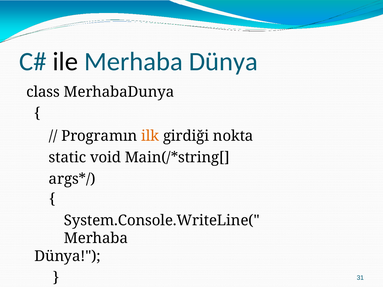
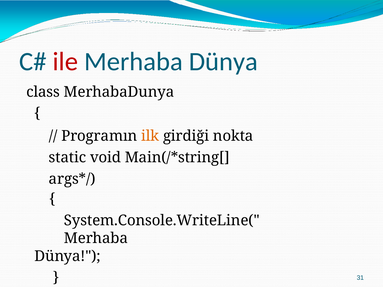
ile colour: black -> red (65, 62)
